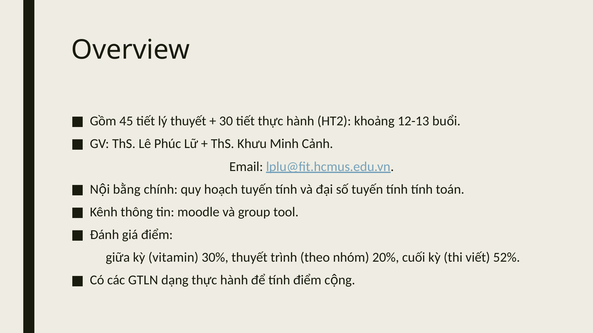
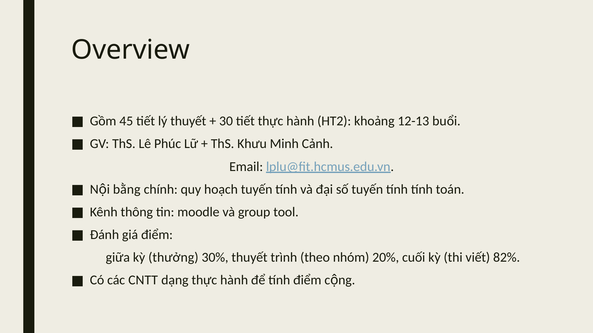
vitamin: vitamin -> thưởng (173, 258)
52%: 52% -> 82% (507, 258)
GTLN: GTLN -> CNTT (143, 280)
